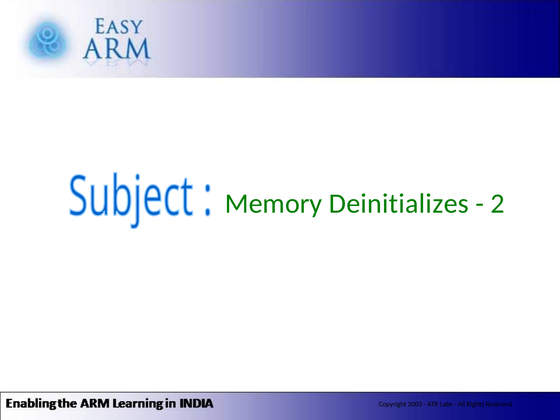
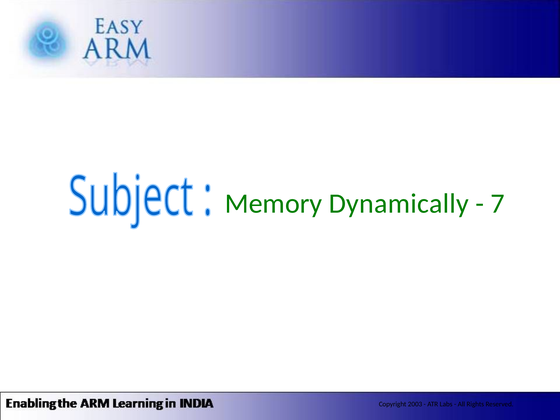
Deinitializes: Deinitializes -> Dynamically (399, 203)
2: 2 -> 7 (498, 203)
